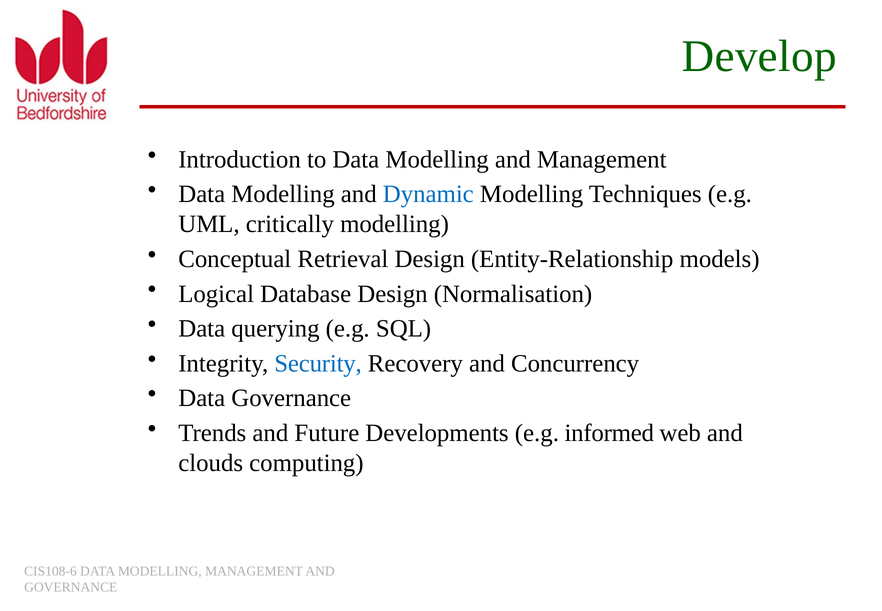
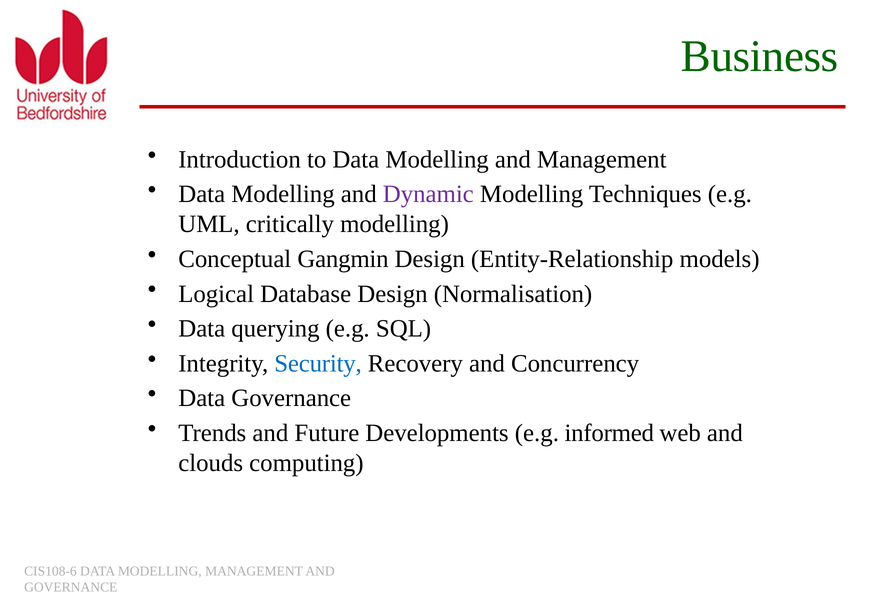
Develop: Develop -> Business (760, 56)
Dynamic colour: blue -> purple (428, 194)
Retrieval: Retrieval -> Gangmin (343, 259)
